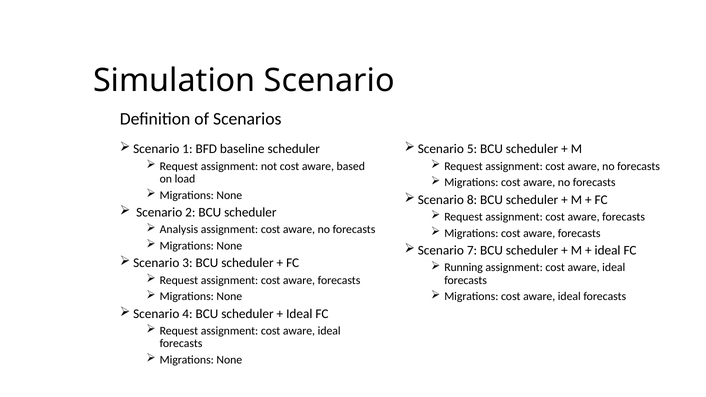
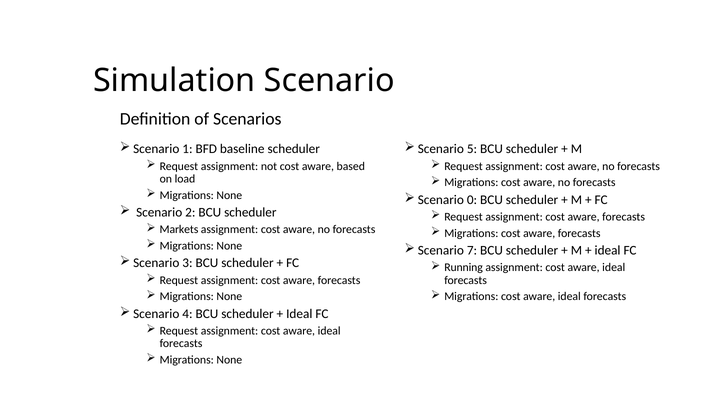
8: 8 -> 0 (472, 200)
Analysis: Analysis -> Markets (179, 230)
